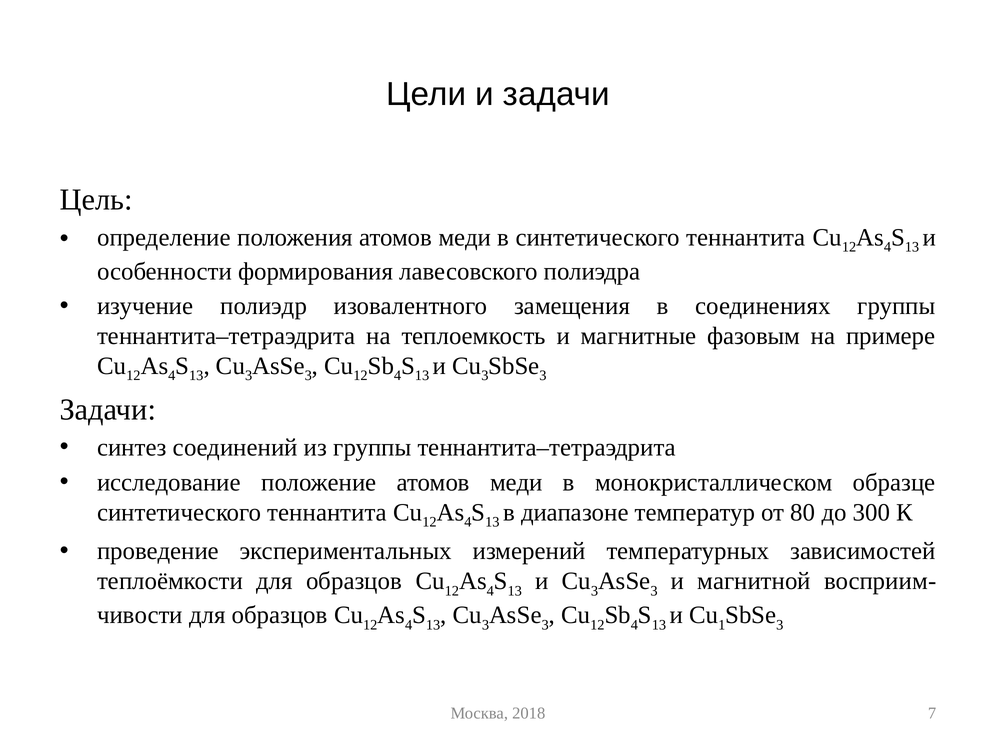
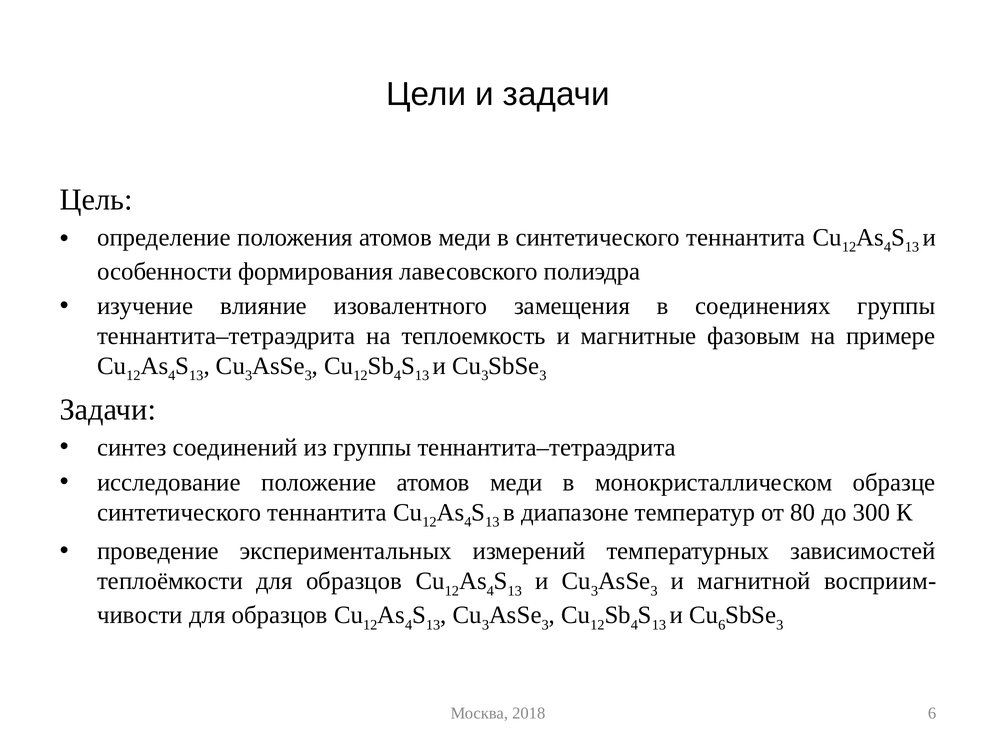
полиэдр: полиэдр -> влияние (264, 306)
1: 1 -> 6 (722, 625)
2018 7: 7 -> 6 (932, 713)
